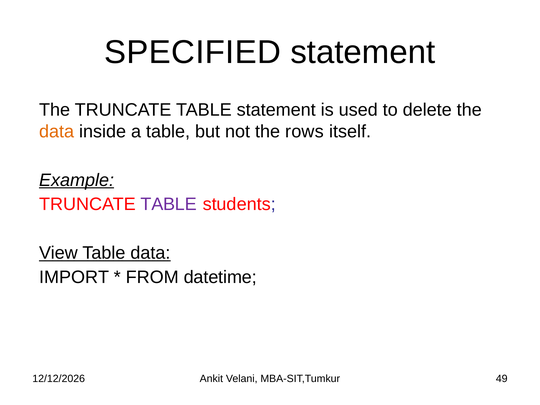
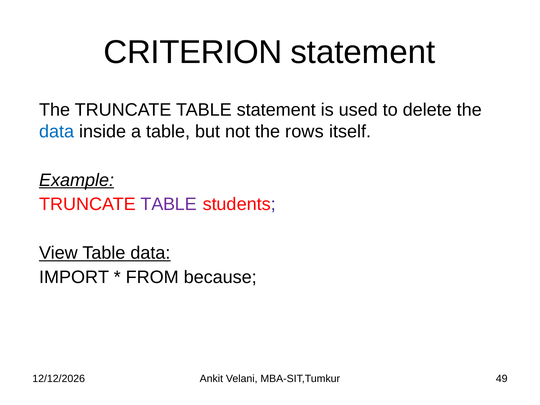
SPECIFIED: SPECIFIED -> CRITERION (193, 52)
data colour: orange -> blue (57, 131)
datetime: datetime -> because (220, 277)
